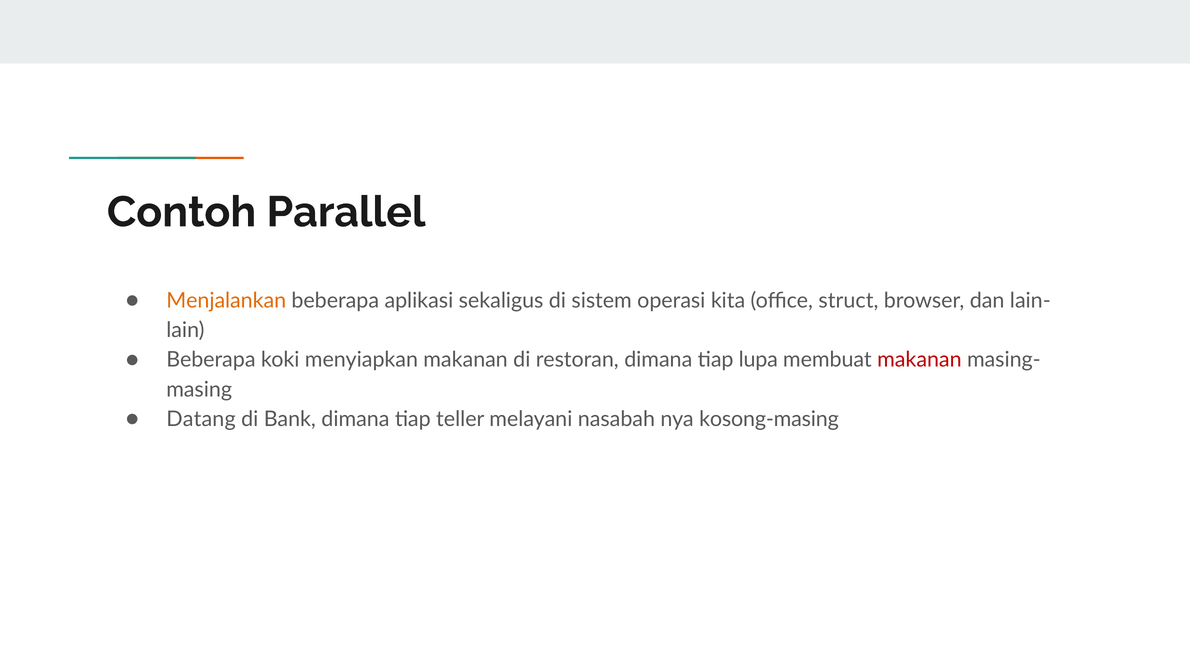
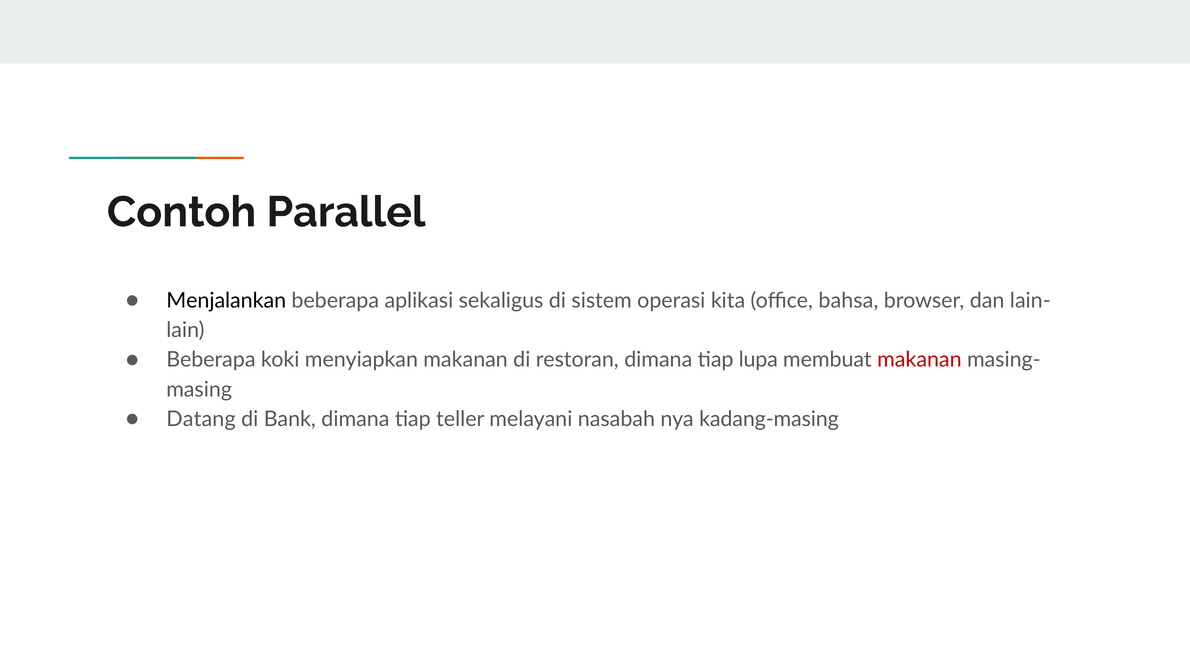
Menjalankan colour: orange -> black (226, 301)
struct: struct -> bahsa (848, 301)
kosong-masing: kosong-masing -> kadang-masing (769, 419)
